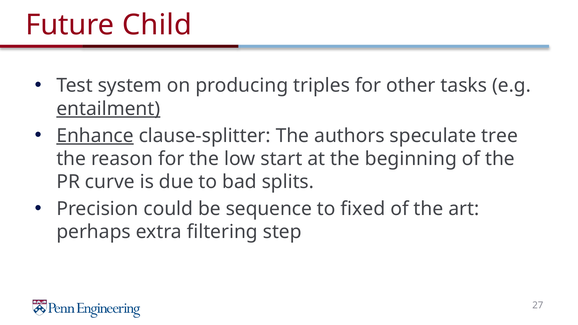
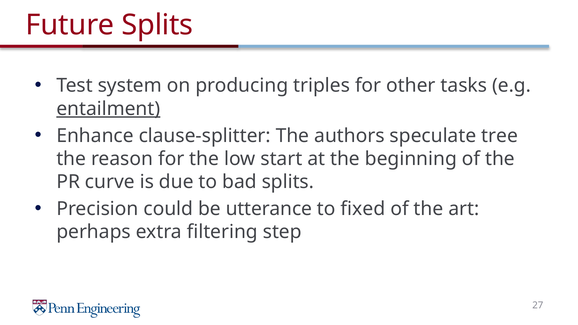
Future Child: Child -> Splits (157, 25)
Enhance underline: present -> none (95, 136)
sequence: sequence -> utterance (269, 209)
